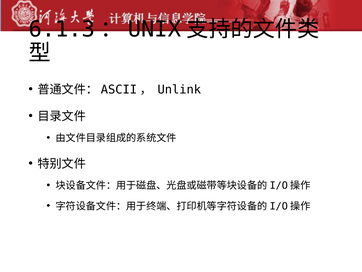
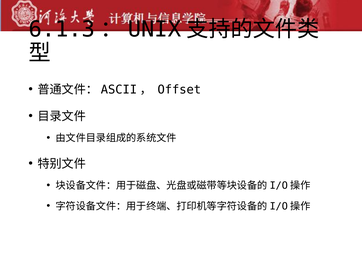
Unlink: Unlink -> Offset (179, 89)
